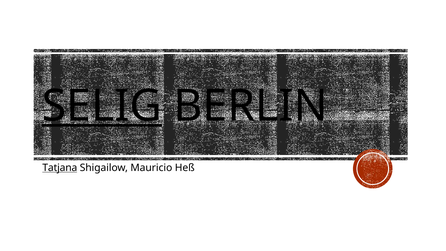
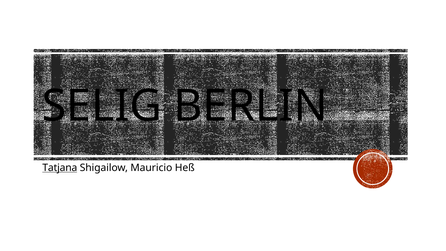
SELIG underline: present -> none (102, 106)
